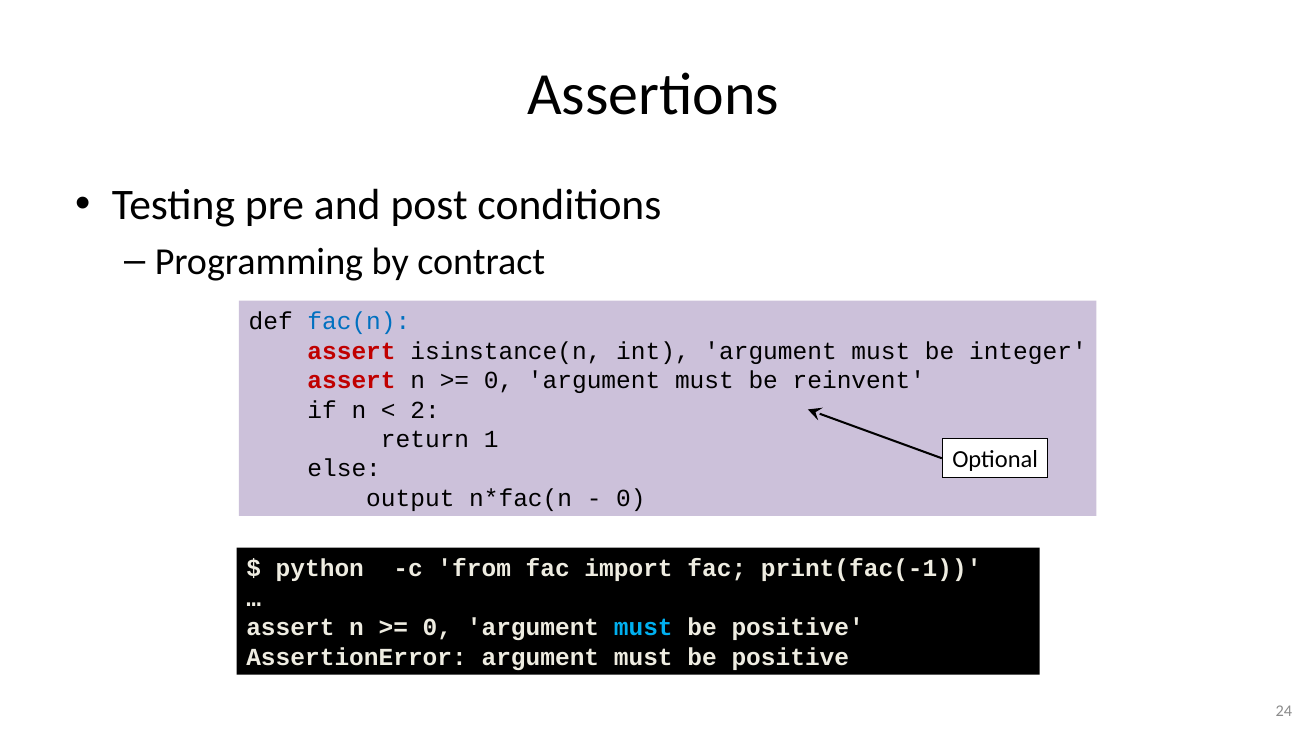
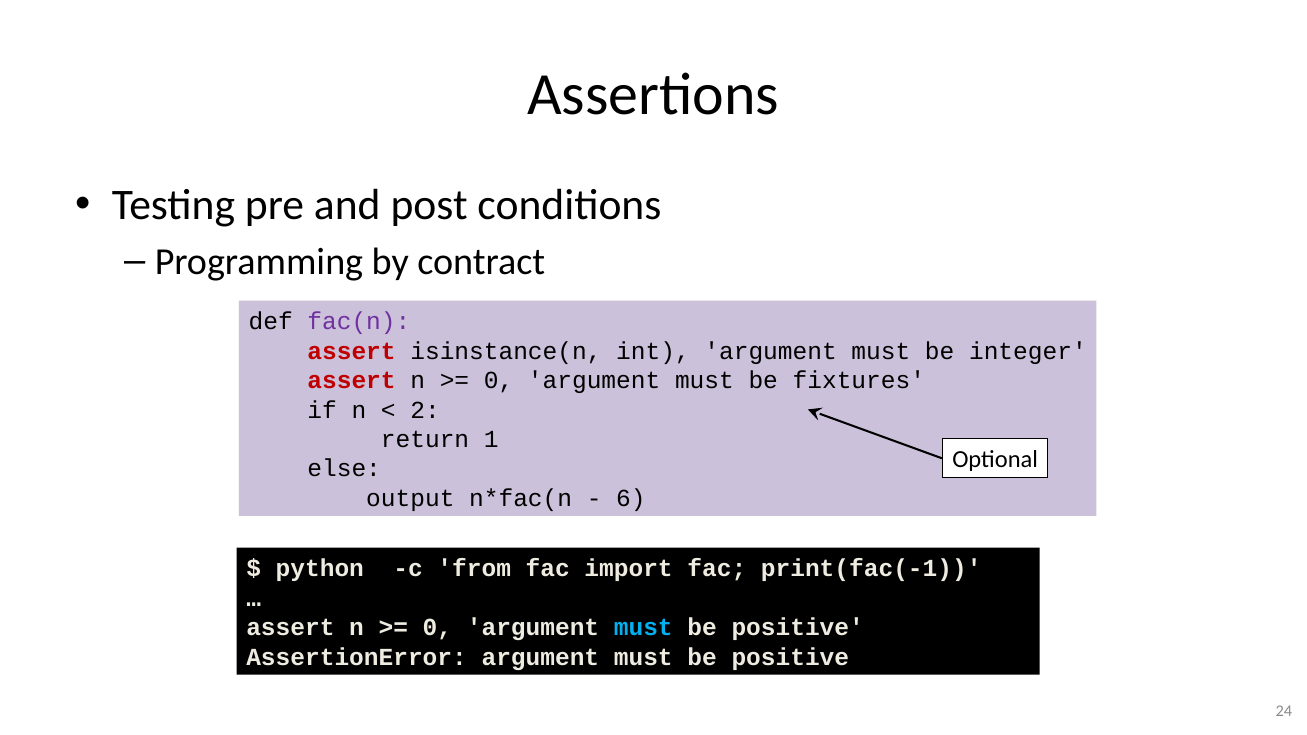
fac(n colour: blue -> purple (359, 322)
reinvent: reinvent -> fixtures (859, 381)
0: 0 -> 6 (631, 498)
